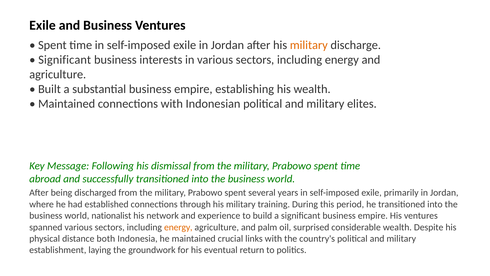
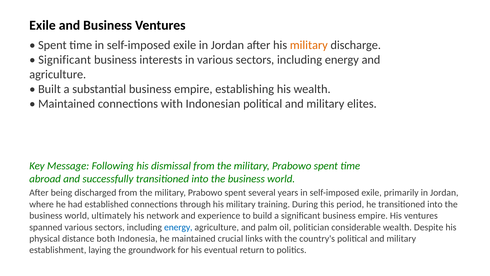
nationalist: nationalist -> ultimately (111, 215)
energy colour: orange -> blue (178, 227)
surprised: surprised -> politician (311, 227)
